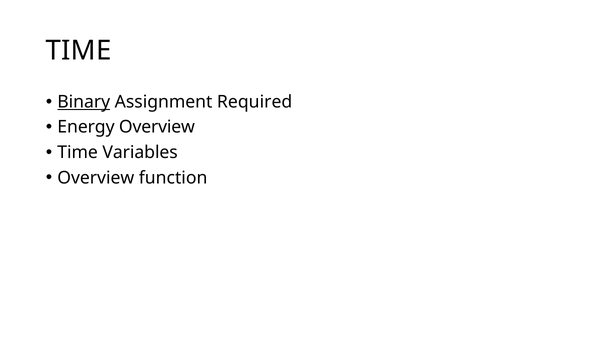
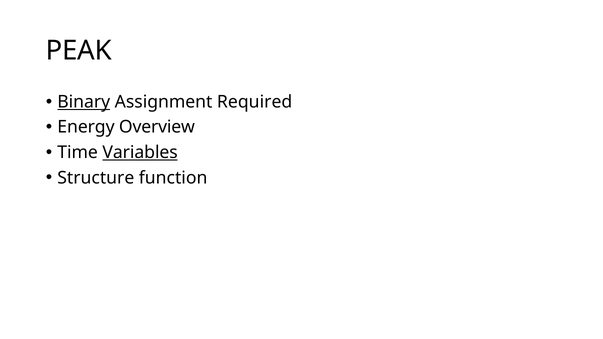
TIME: TIME -> PEAK (79, 51)
Variables underline: none -> present (140, 153)
Overview: Overview -> Structure (96, 178)
